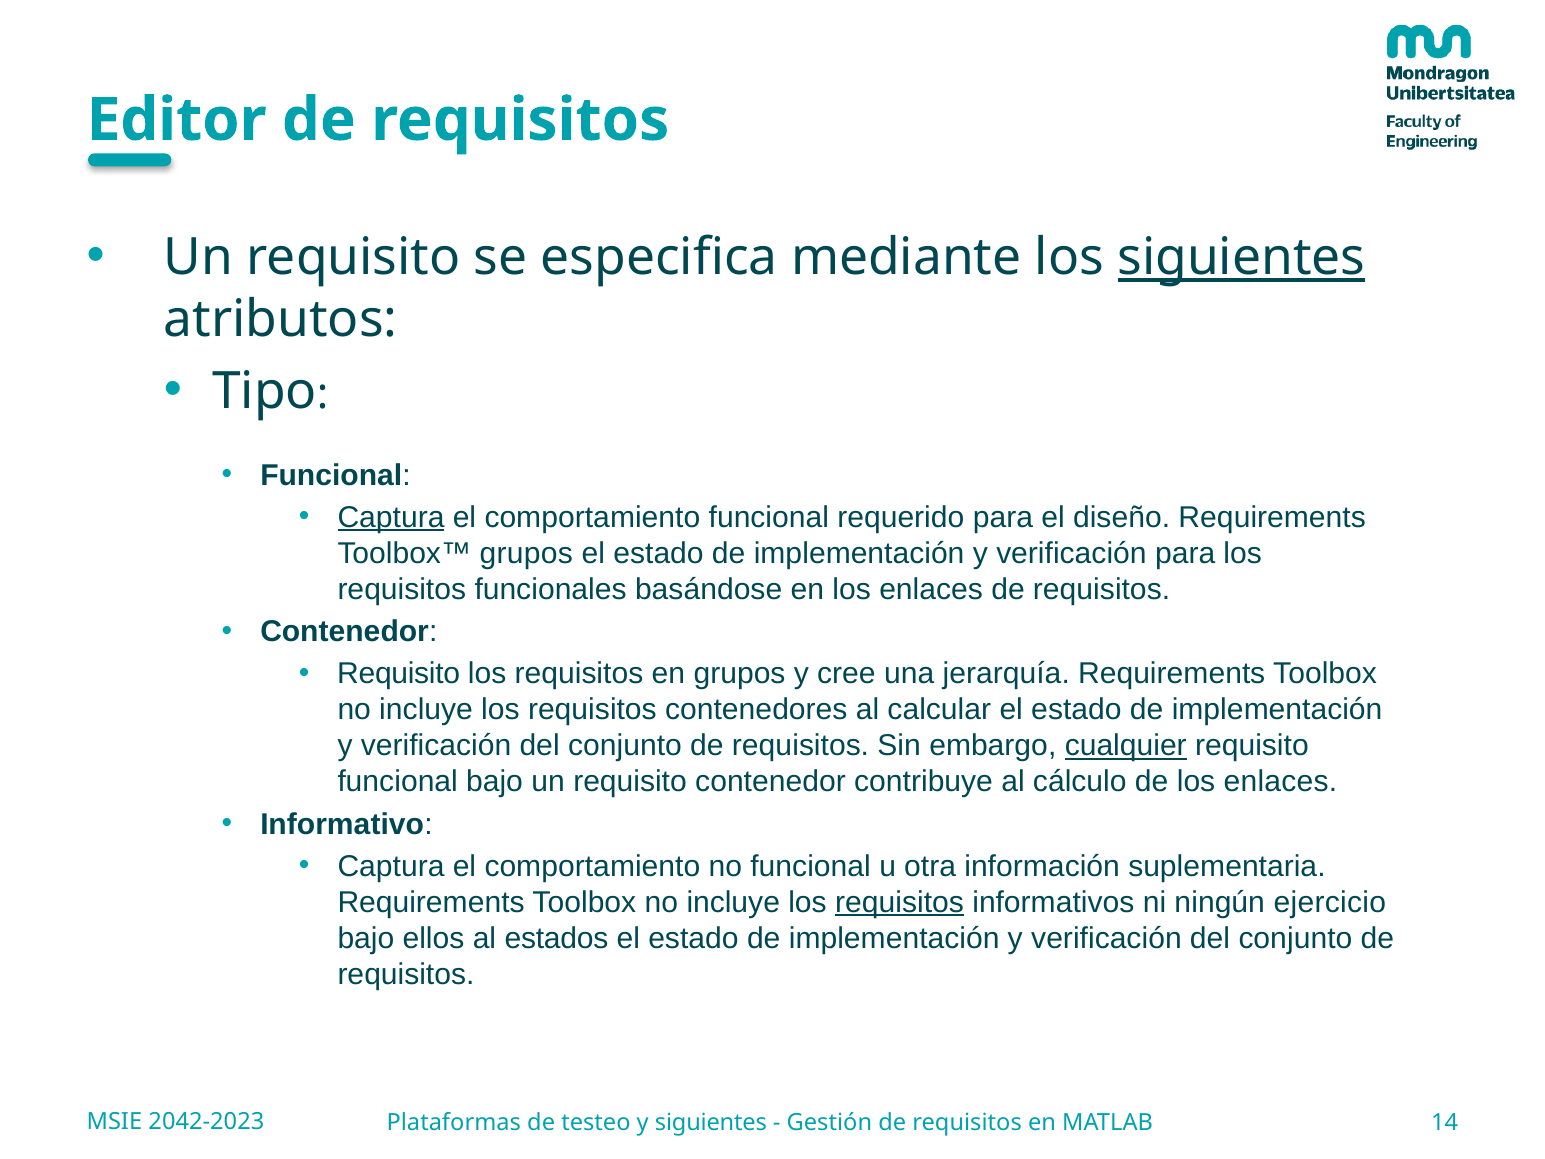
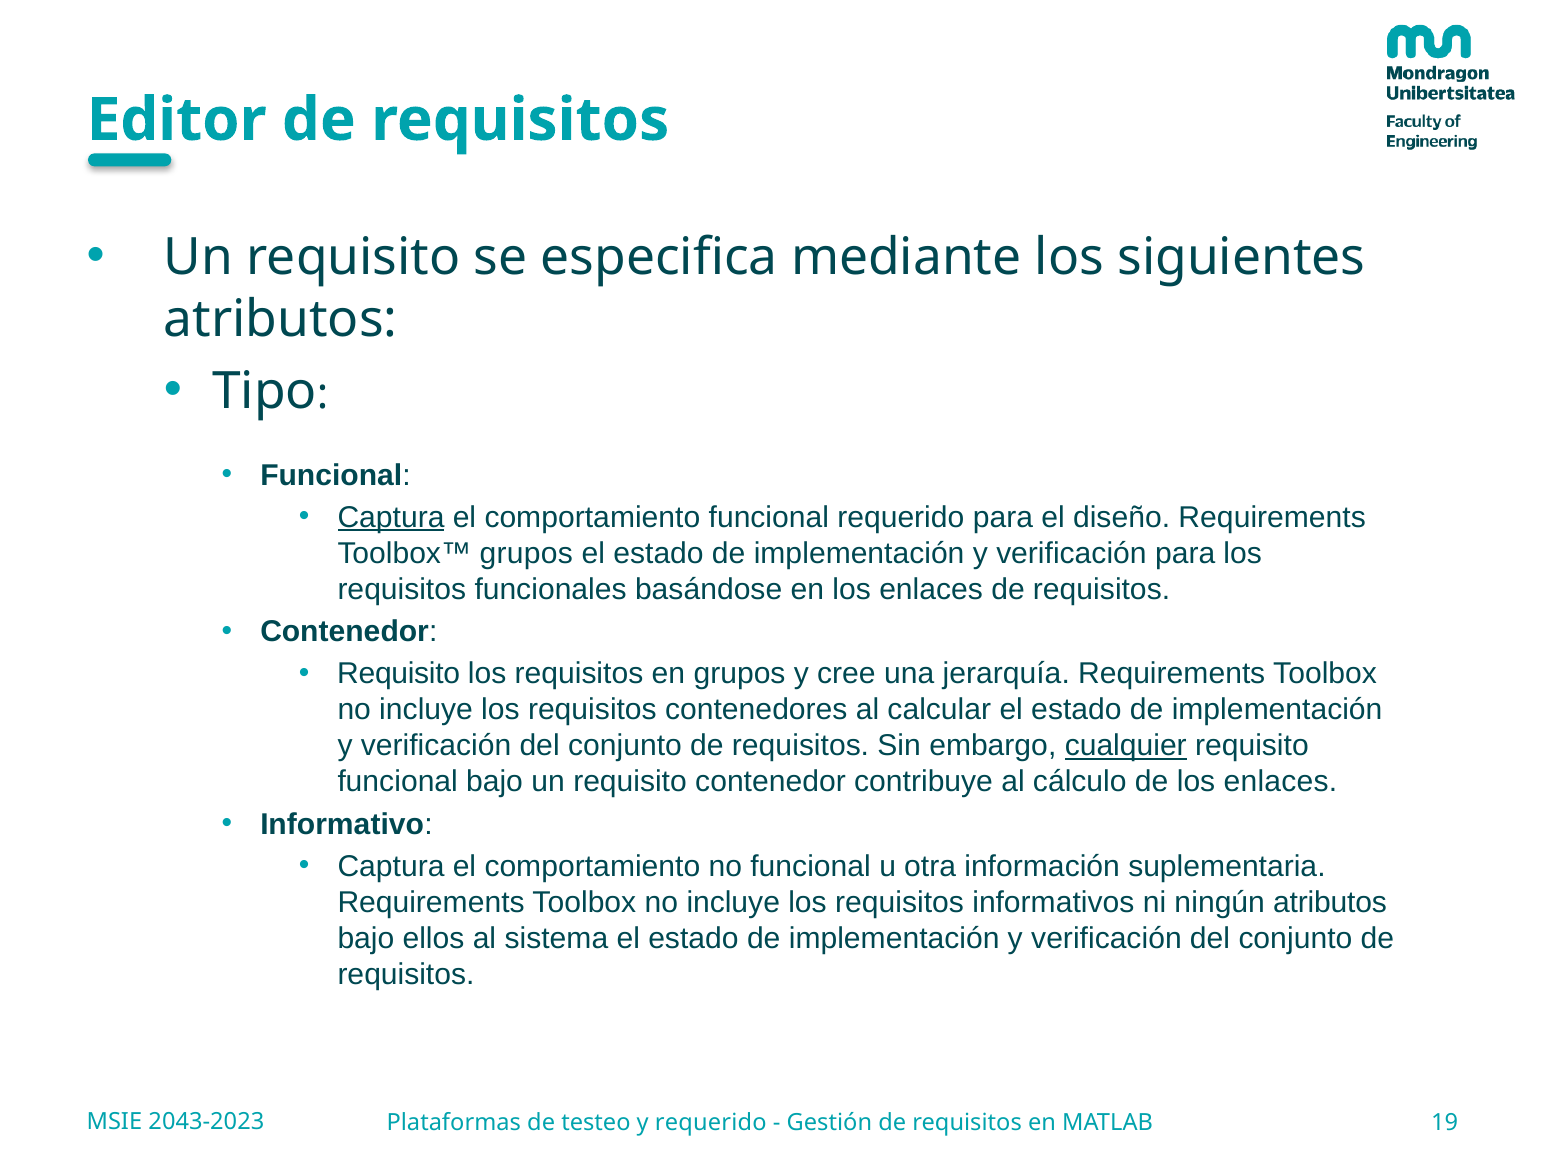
siguientes underline: present -> none (1241, 258)
requisitos underline: present -> none (900, 902)
ningún ejercicio: ejercicio -> atributos (1330, 902)
estados: estados -> sistema (556, 938)
2042-2023: 2042-2023 -> 2043-2023 (206, 1122)
y siguientes: siguientes -> requerido (711, 1122)
14: 14 -> 19 (1445, 1122)
